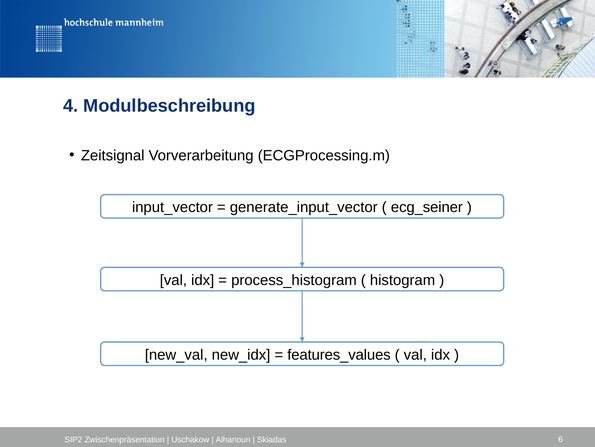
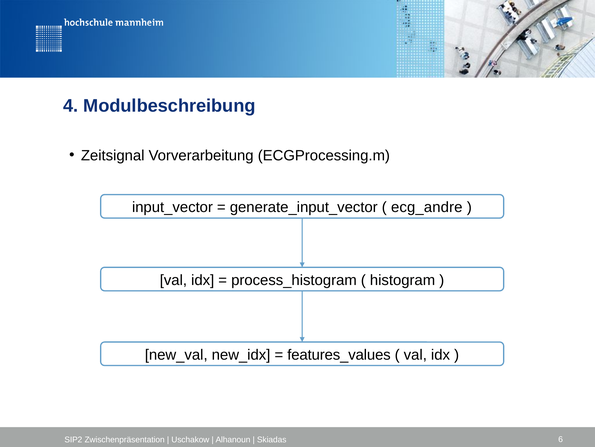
ecg_seiner: ecg_seiner -> ecg_andre (427, 207)
